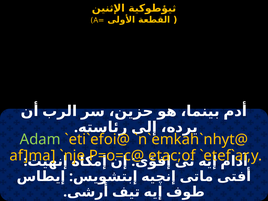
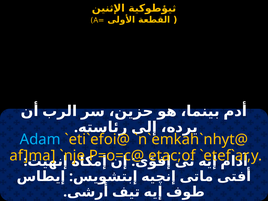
Adam colour: light green -> light blue (40, 139)
